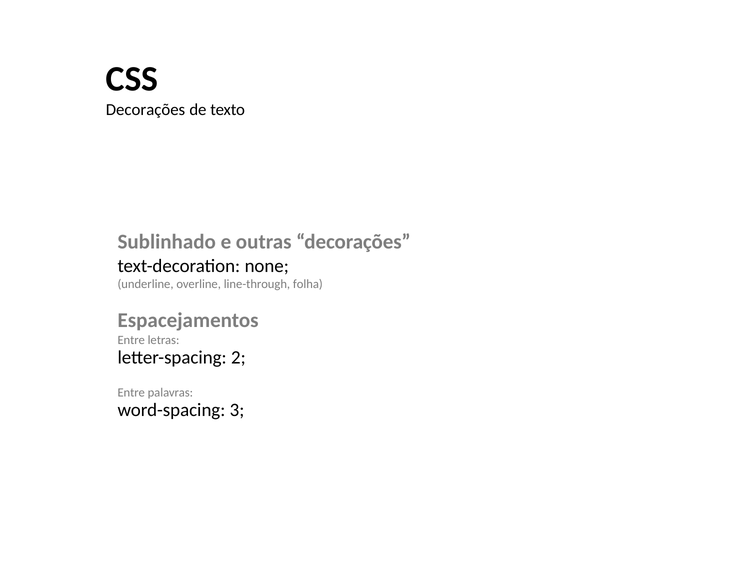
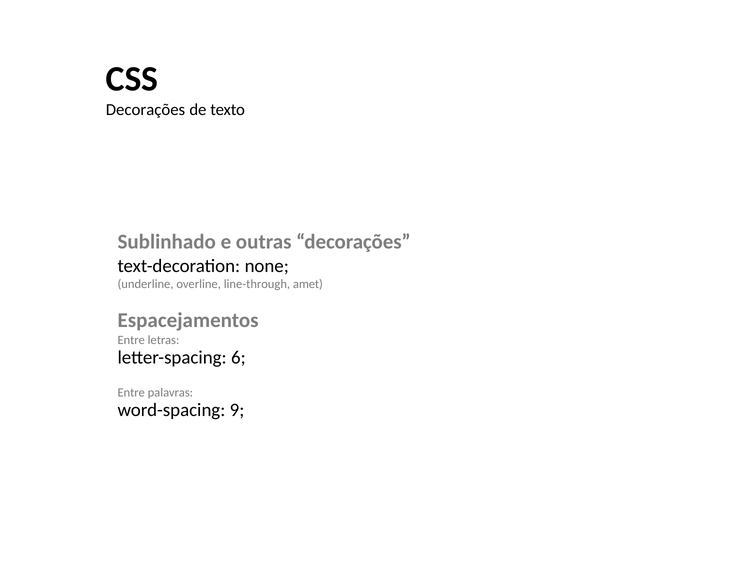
folha: folha -> amet (308, 284)
2: 2 -> 6 (238, 358)
3: 3 -> 9 (237, 410)
